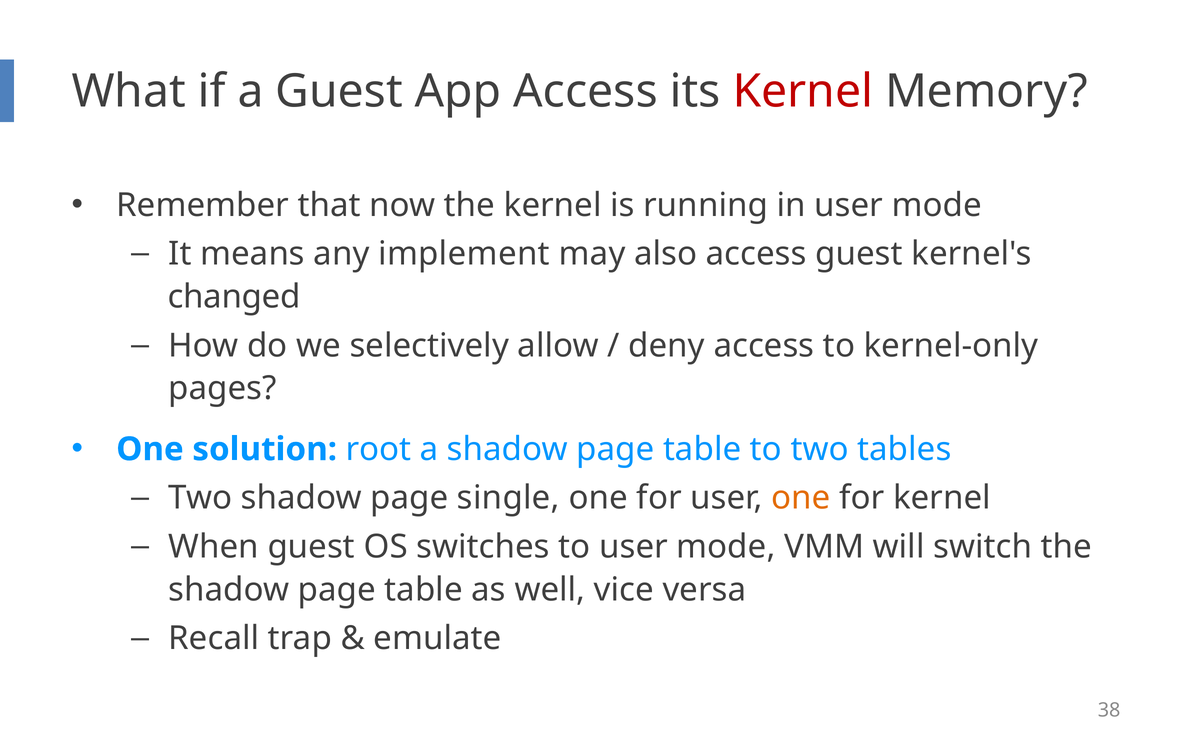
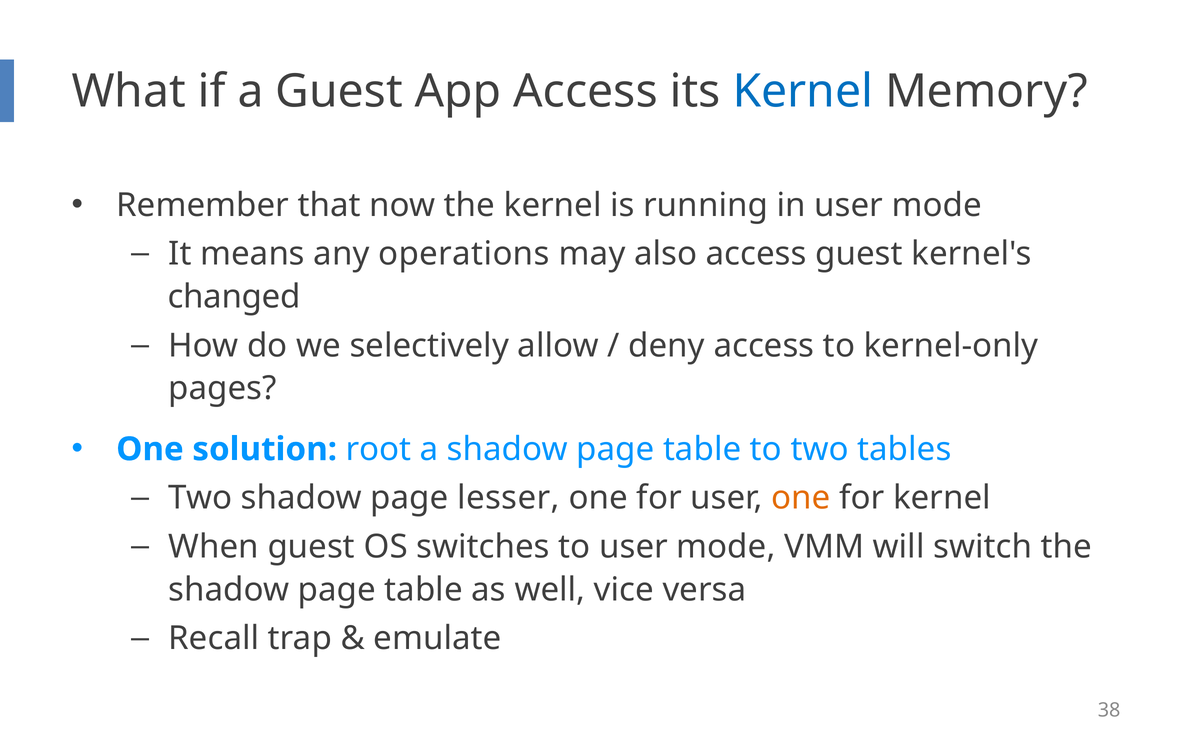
Kernel colour: red -> blue (803, 92)
implement: implement -> operations (464, 254)
single: single -> lesser (508, 498)
